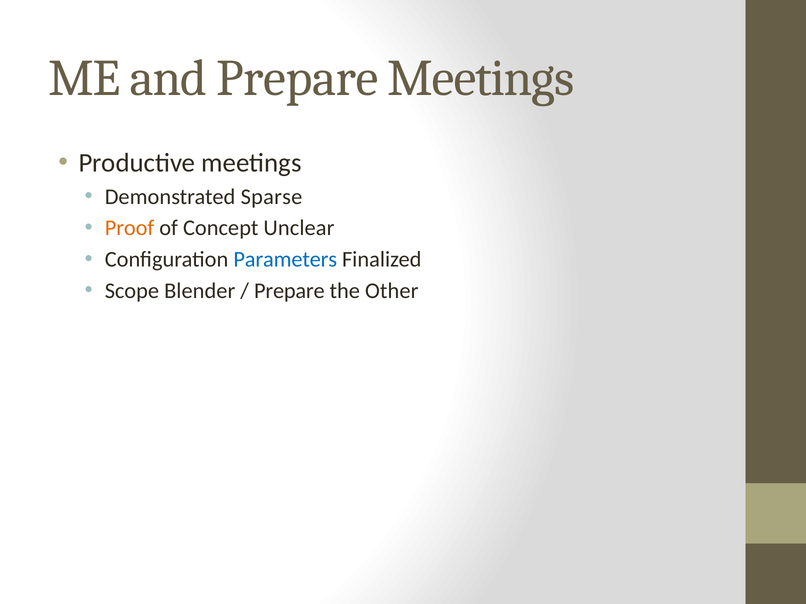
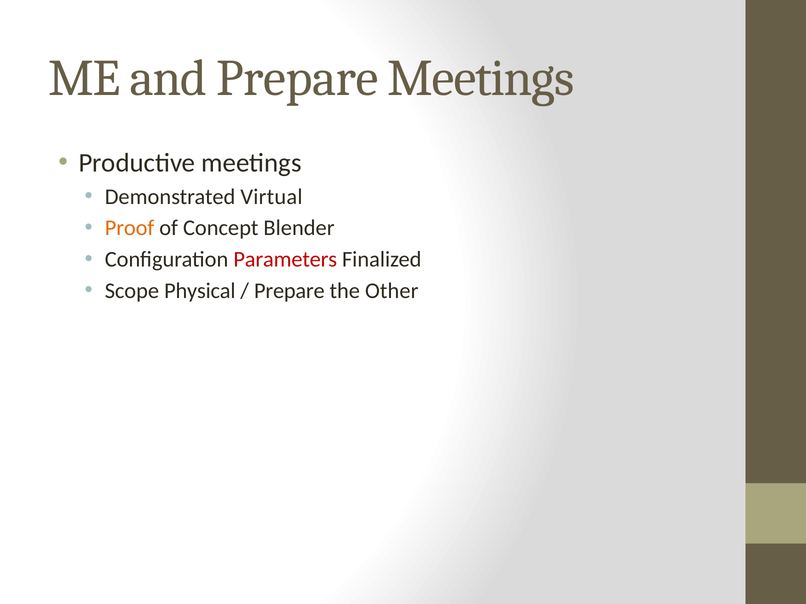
Sparse: Sparse -> Virtual (271, 197)
Unclear: Unclear -> Blender (299, 228)
Parameters colour: blue -> red (285, 260)
Blender: Blender -> Physical (200, 291)
